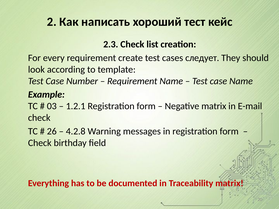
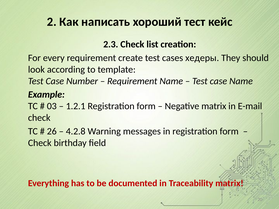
следует: следует -> хедеры (202, 58)
